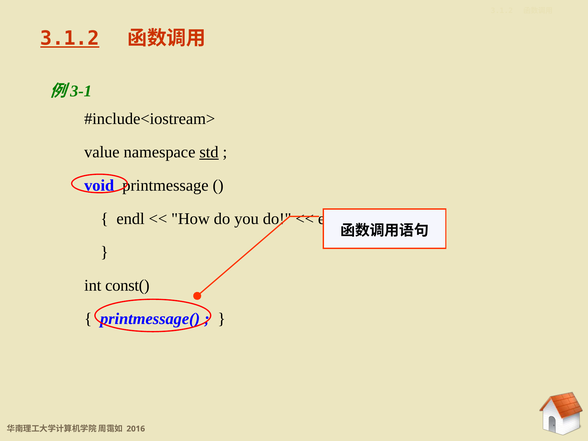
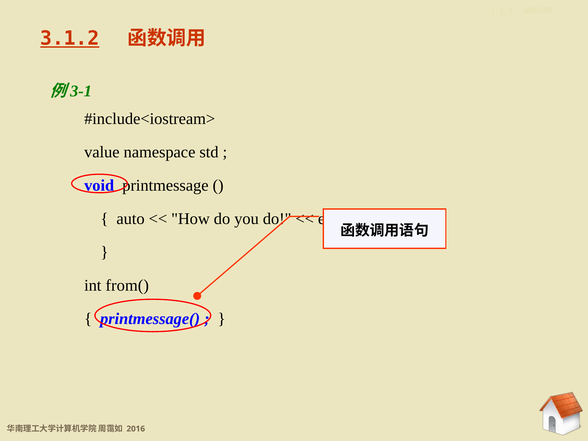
std underline: present -> none (209, 152)
endl: endl -> auto (131, 219)
const(: const( -> from( (127, 285)
